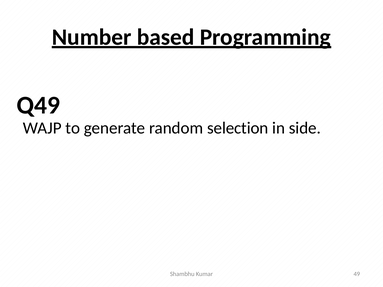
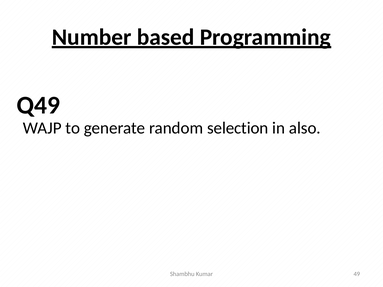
side: side -> also (305, 128)
